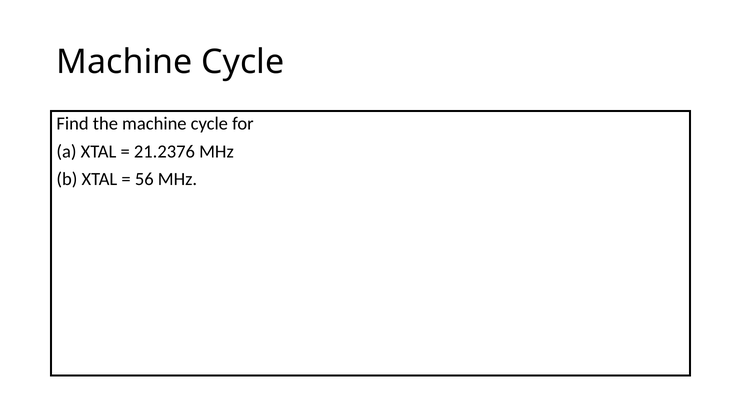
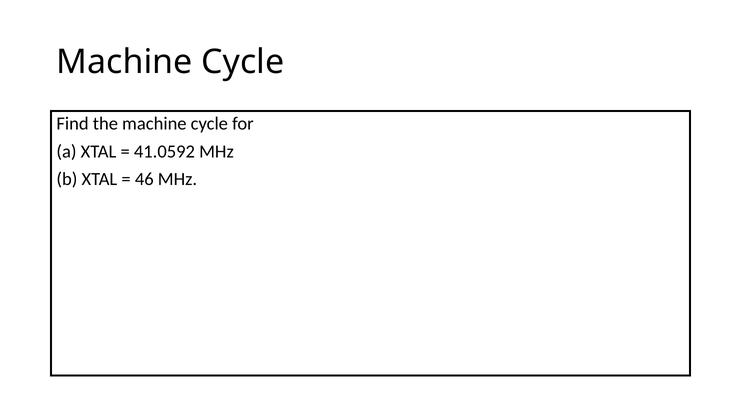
21.2376: 21.2376 -> 41.0592 (164, 151)
56: 56 -> 46 (144, 179)
